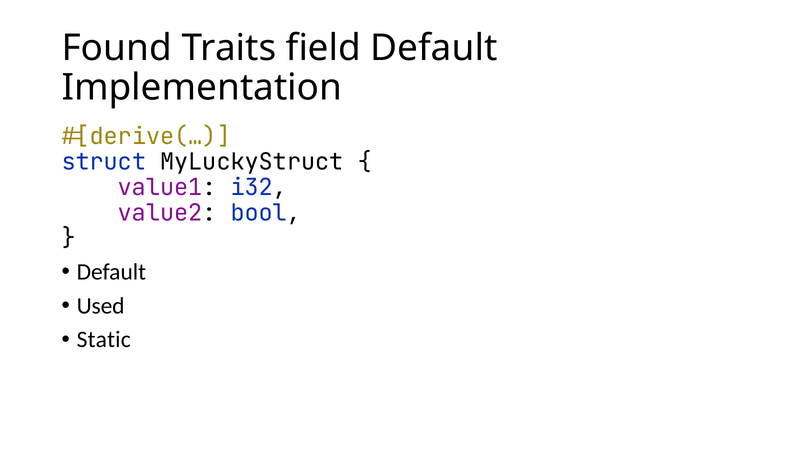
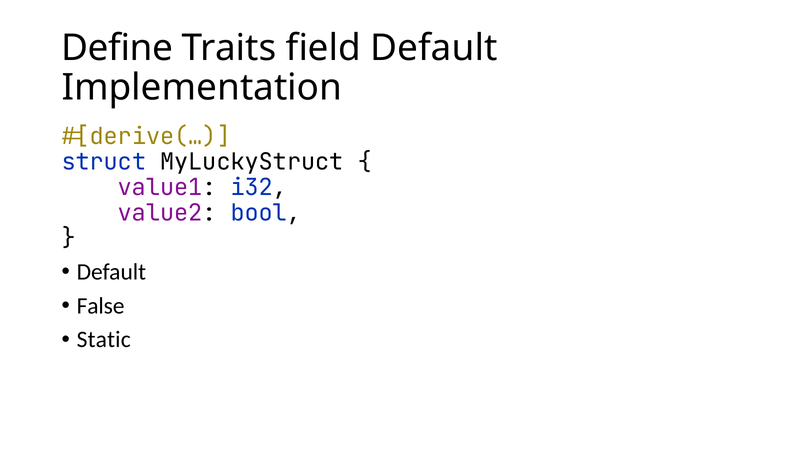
Found: Found -> Define (117, 48)
Used: Used -> False (101, 306)
